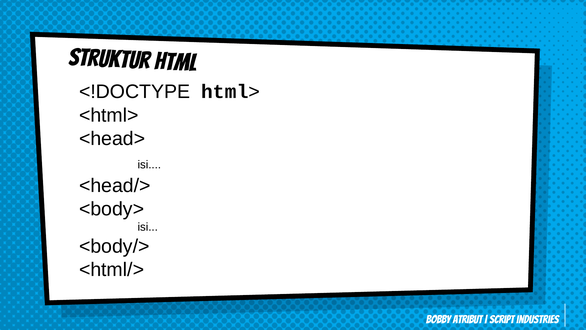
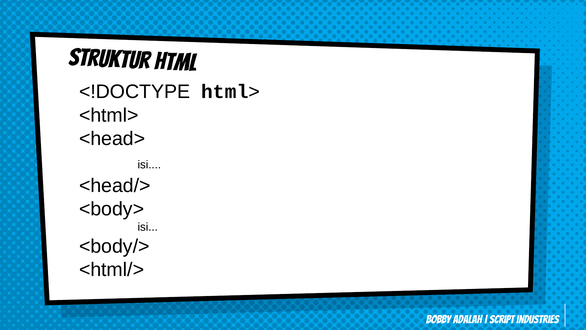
atribut: atribut -> adalah (467, 319)
